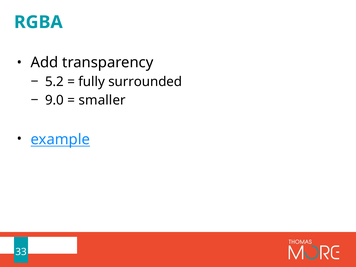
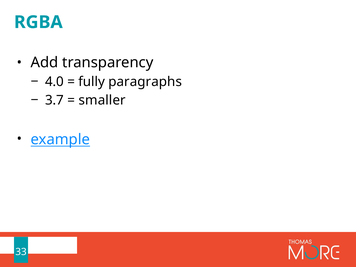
5.2: 5.2 -> 4.0 (54, 82)
surrounded: surrounded -> paragraphs (145, 82)
9.0: 9.0 -> 3.7 (54, 100)
